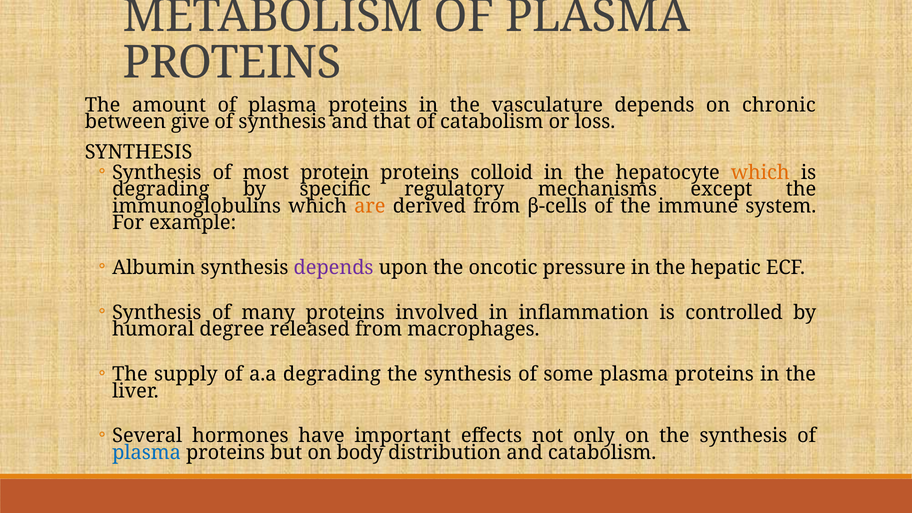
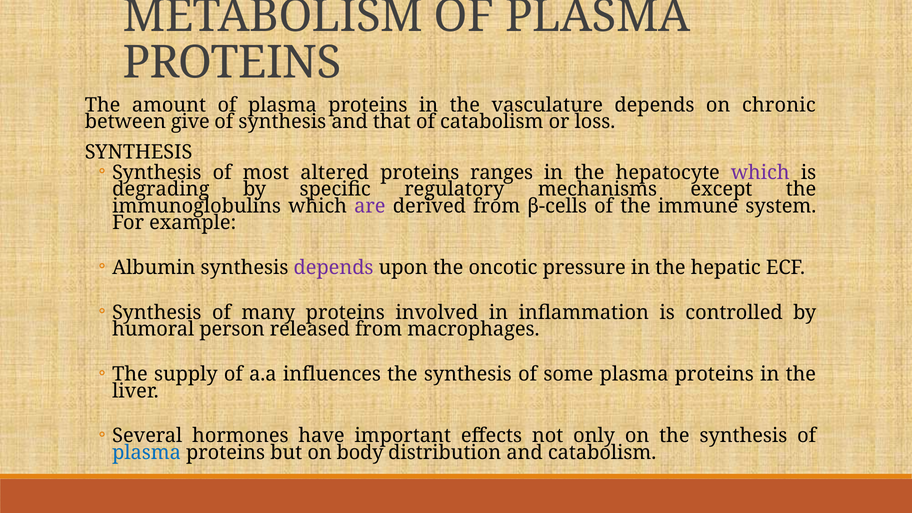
protein: protein -> altered (335, 172)
colloid: colloid -> ranges (502, 172)
which colour: orange -> purple (760, 172)
are colour: orange -> purple (370, 206)
degree: degree -> person (232, 329)
a.a degrading: degrading -> influences (332, 374)
